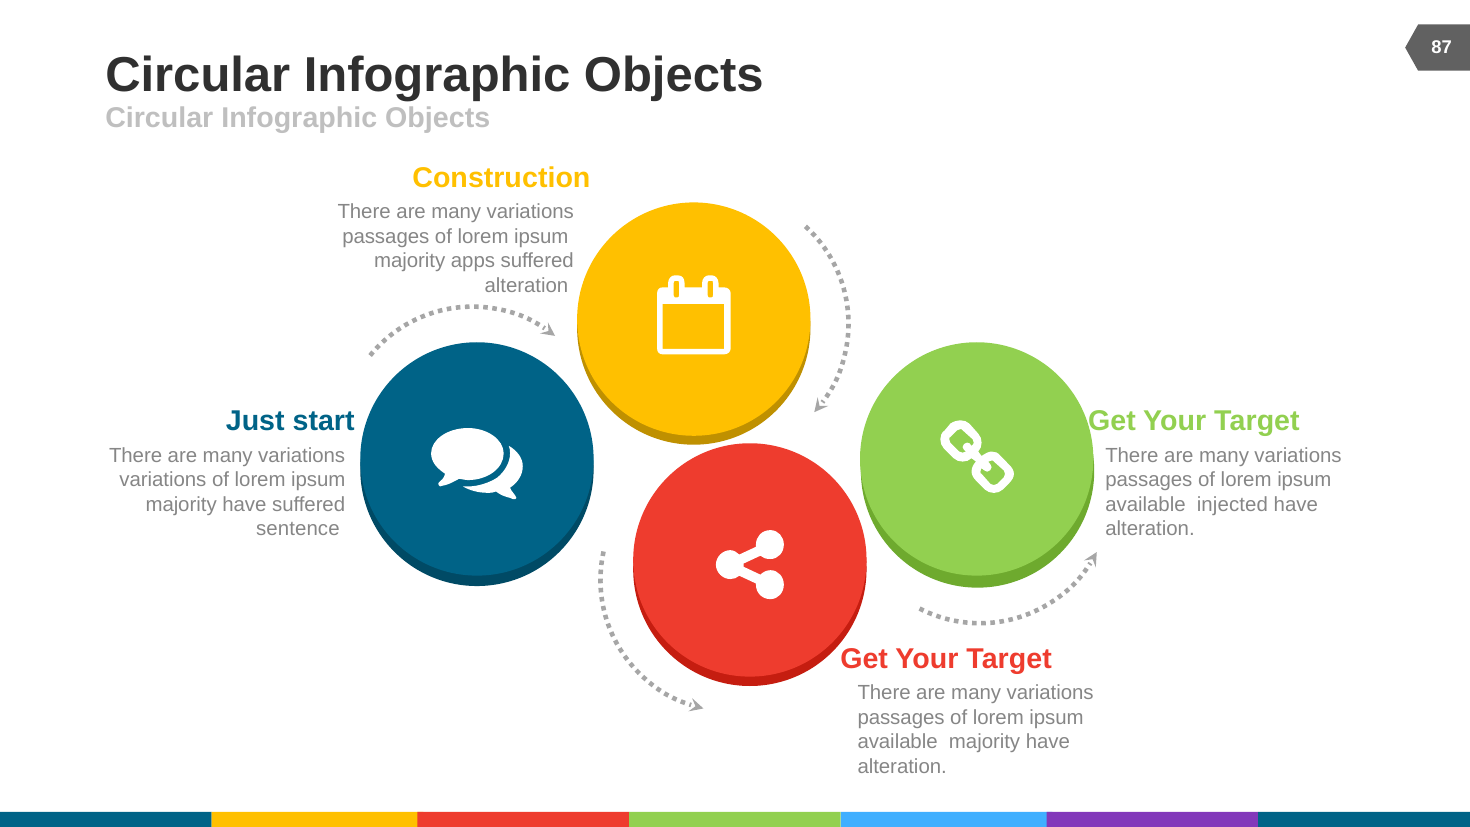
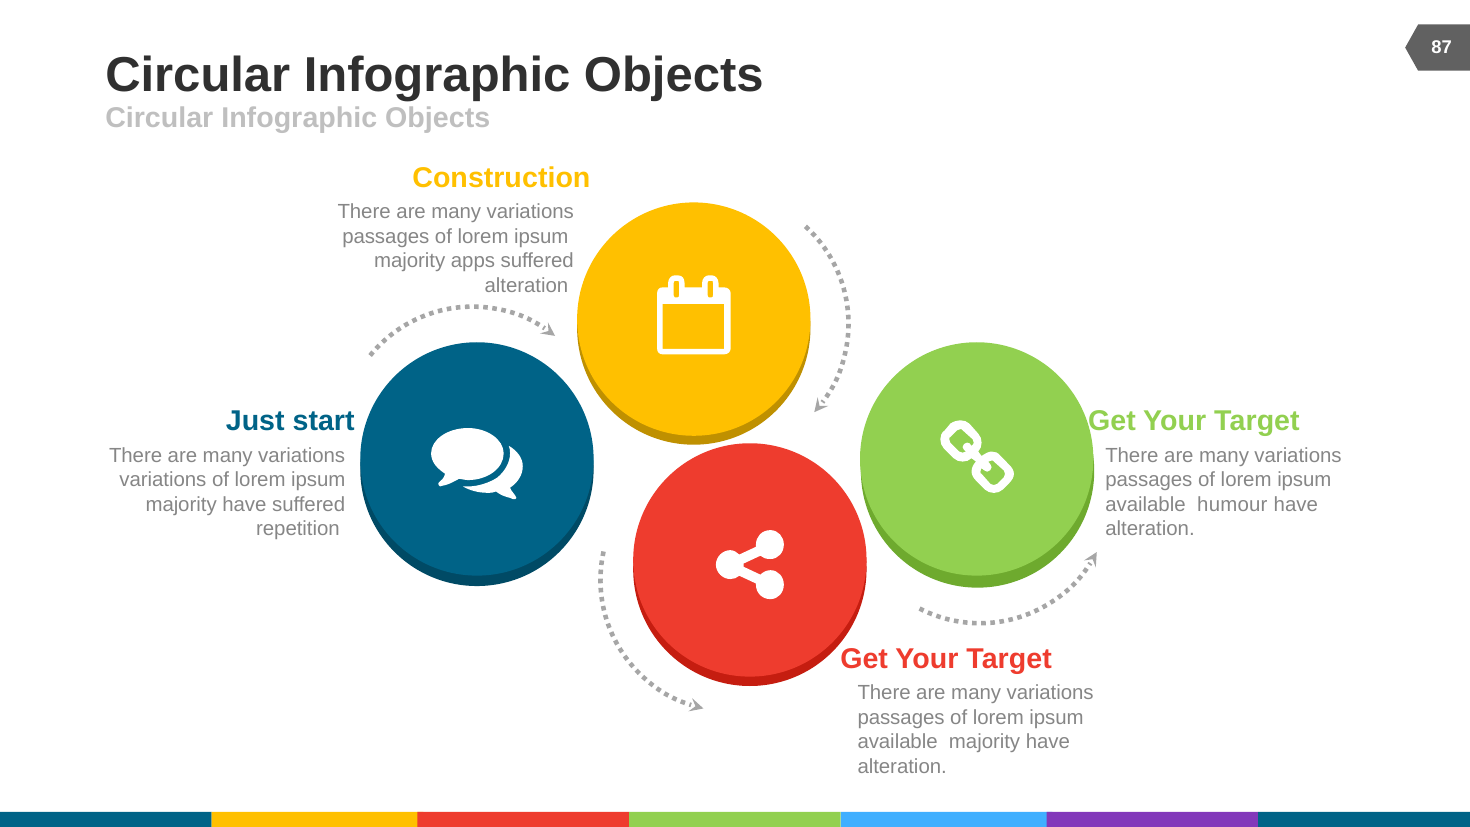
injected: injected -> humour (1232, 505)
sentence: sentence -> repetition (298, 529)
